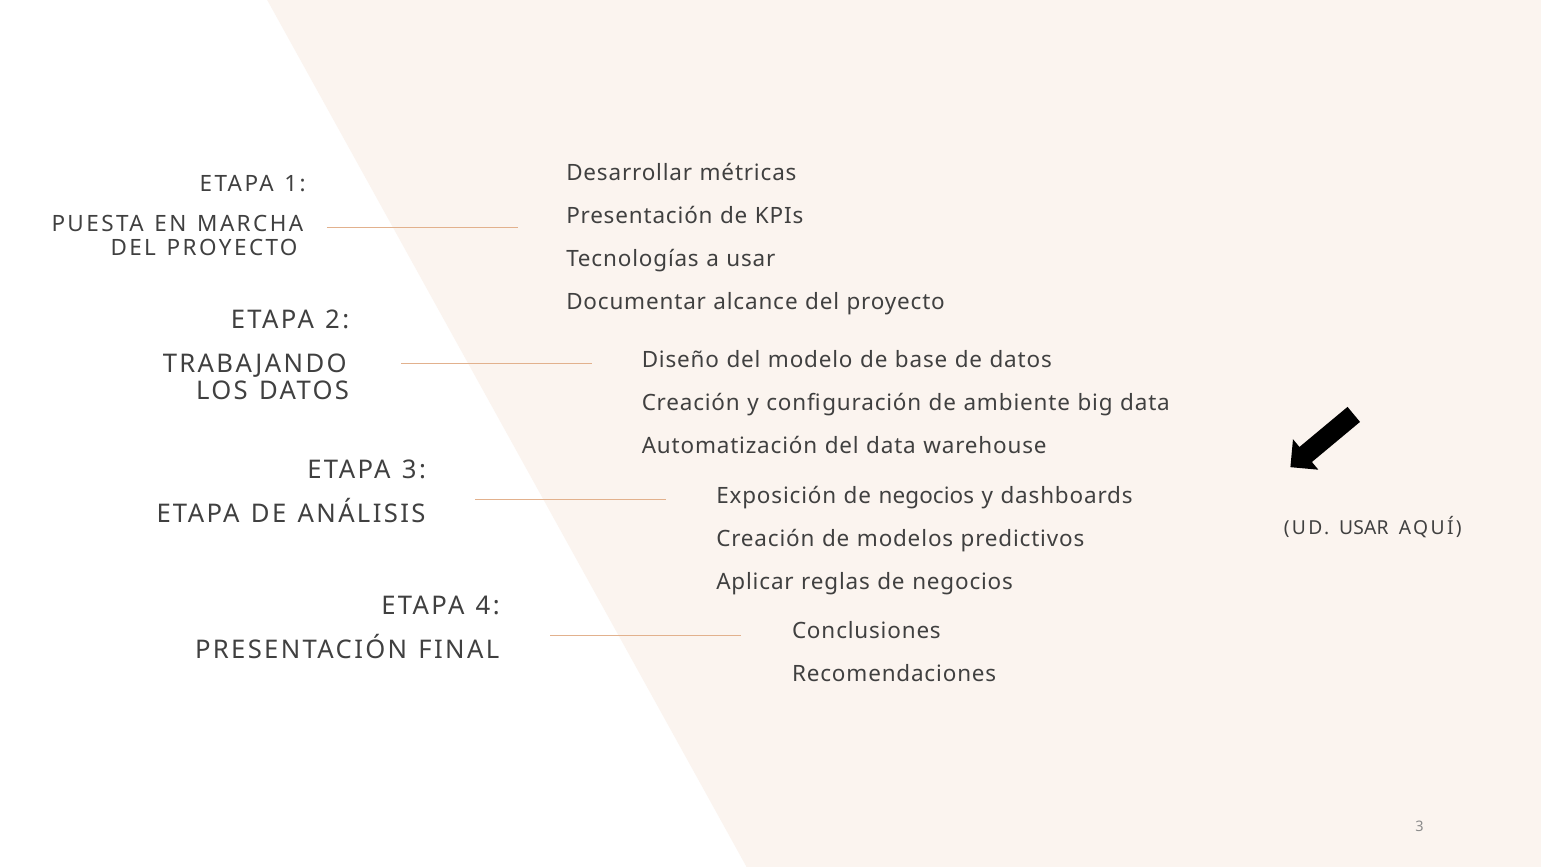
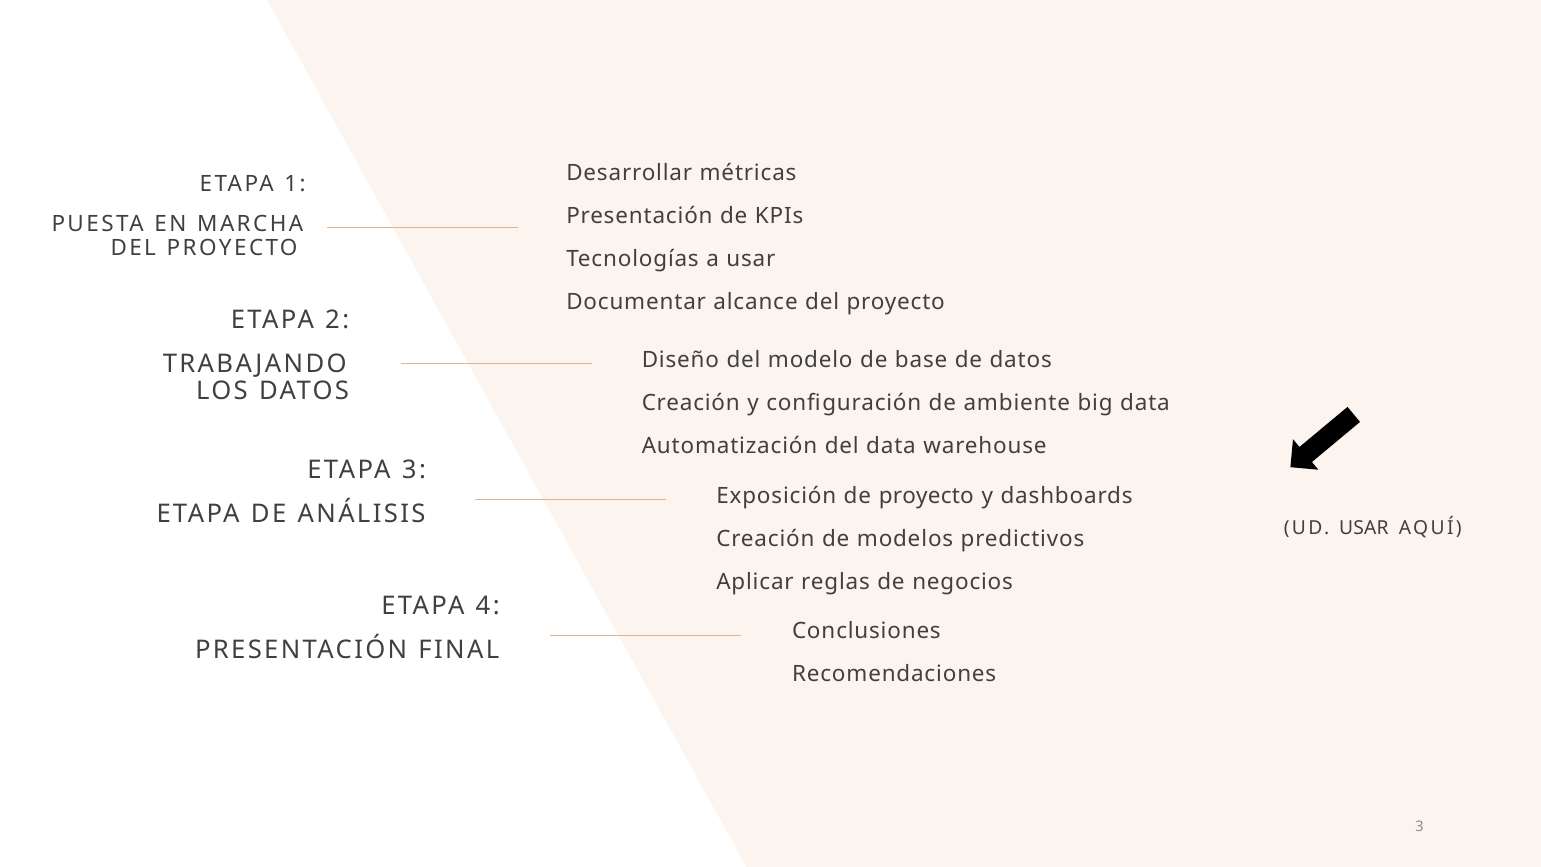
Exposición de negocios: negocios -> proyecto (926, 496)
